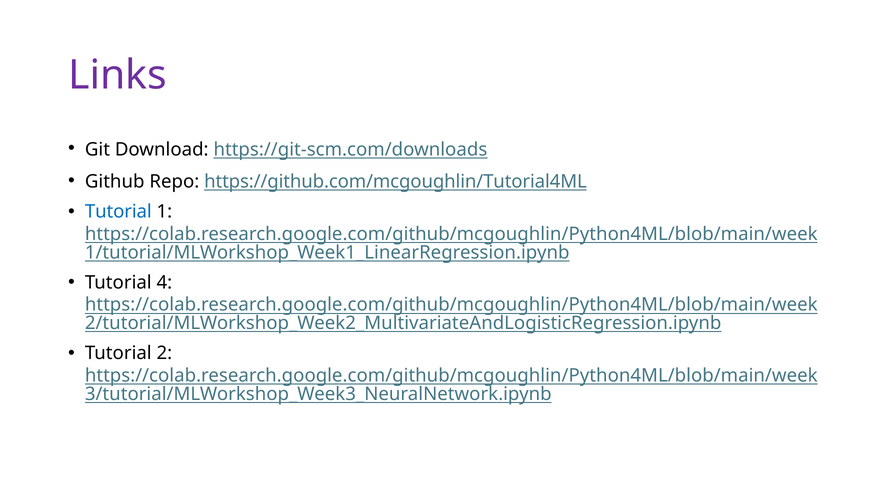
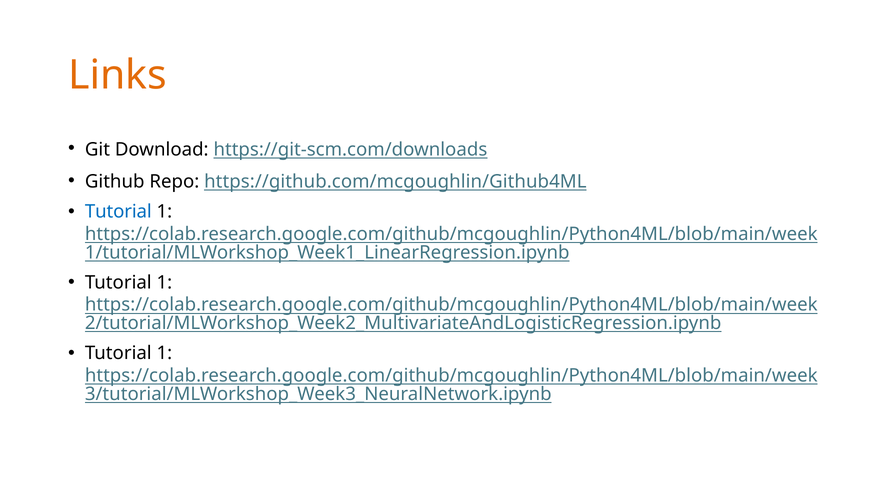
Links colour: purple -> orange (118, 75)
https://github.com/mcgoughlin/Tutorial4ML: https://github.com/mcgoughlin/Tutorial4ML -> https://github.com/mcgoughlin/Github4ML (395, 182)
4: 4 -> 1 (164, 282)
2: 2 -> 1 (164, 353)
